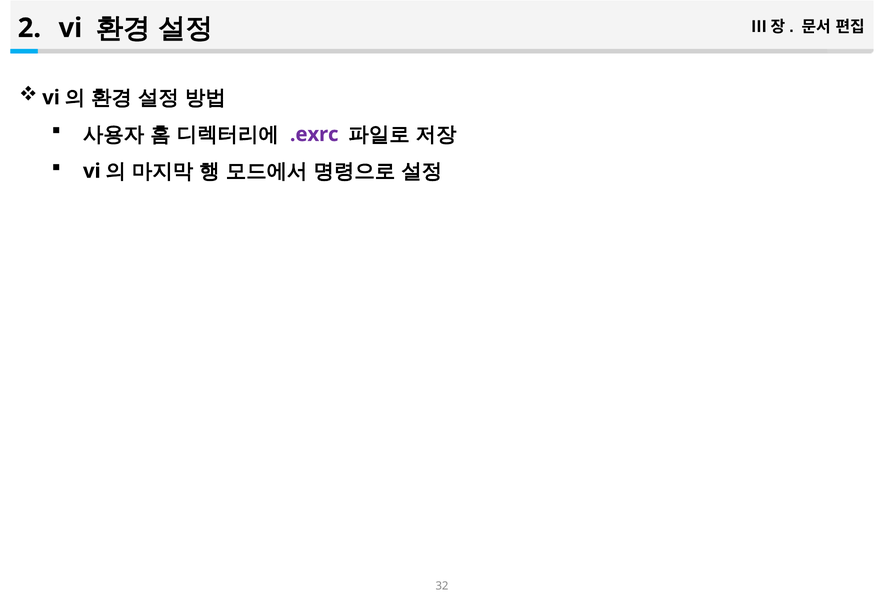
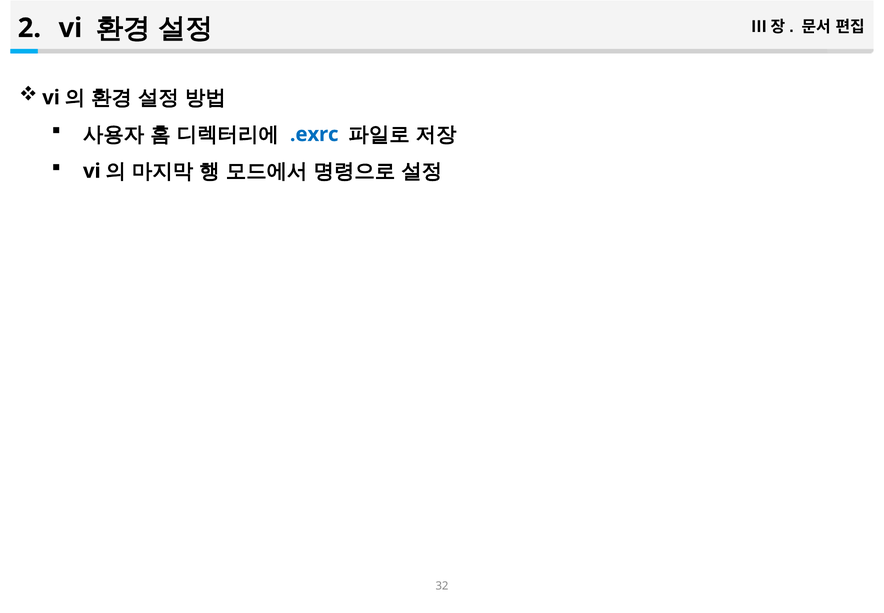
.exrc colour: purple -> blue (314, 134)
